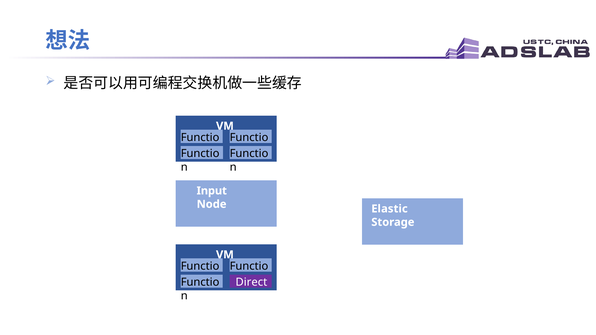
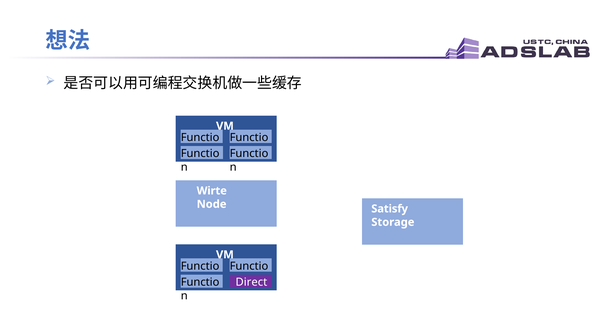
Input: Input -> Wirte (212, 191)
Elastic: Elastic -> Satisfy (390, 209)
